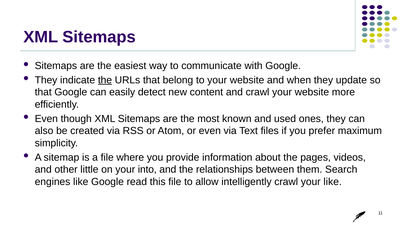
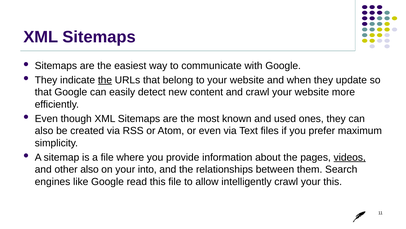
videos underline: none -> present (350, 157)
other little: little -> also (89, 169)
your like: like -> this (333, 181)
